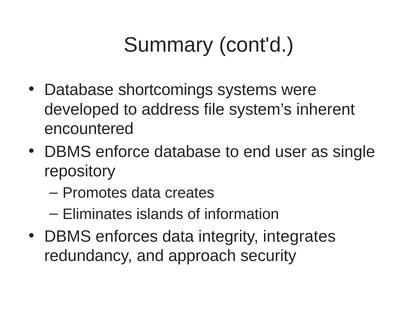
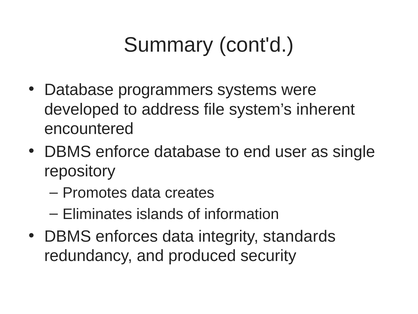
shortcomings: shortcomings -> programmers (166, 90)
integrates: integrates -> standards (299, 236)
approach: approach -> produced (202, 255)
